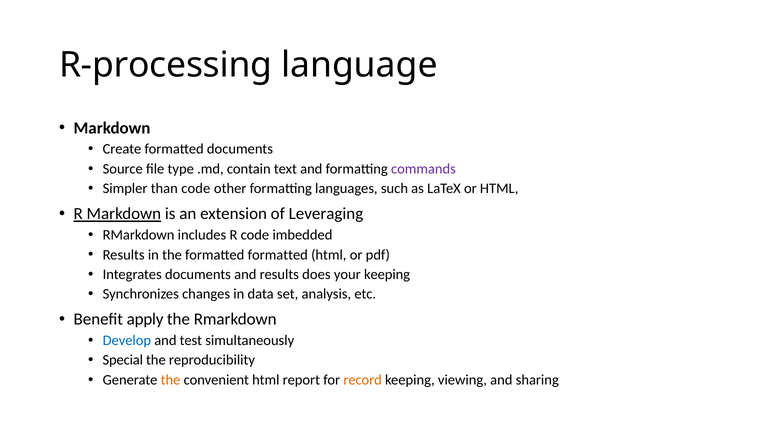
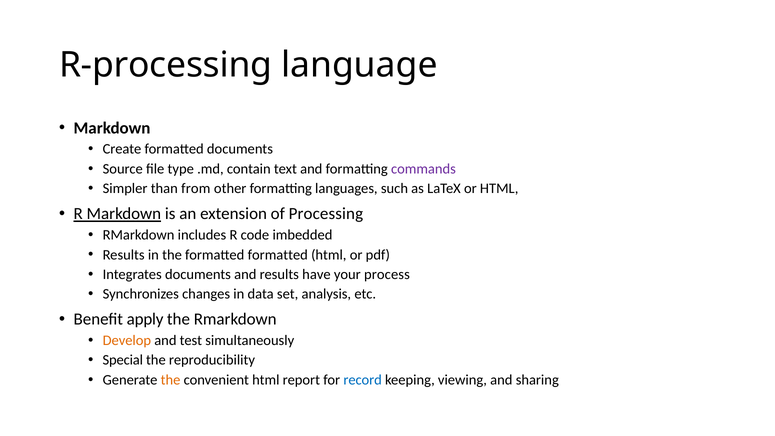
than code: code -> from (196, 189)
Leveraging: Leveraging -> Processing (326, 214)
does: does -> have (316, 274)
your keeping: keeping -> process (387, 274)
Develop colour: blue -> orange (127, 340)
record colour: orange -> blue (363, 380)
